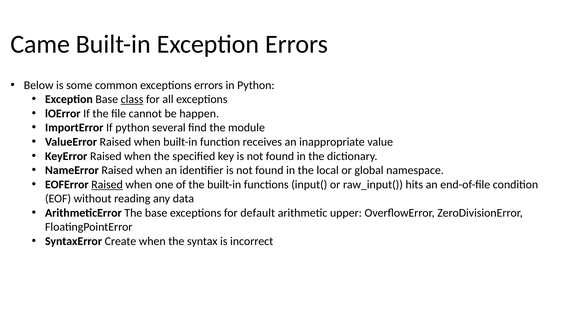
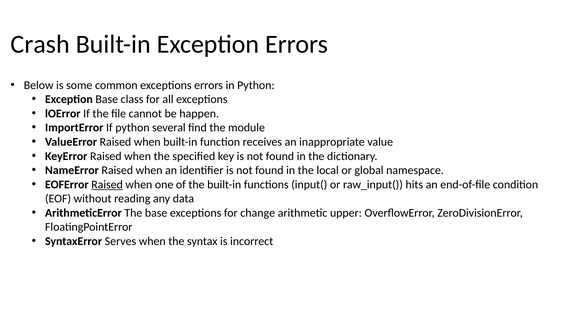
Came: Came -> Crash (40, 44)
class underline: present -> none (132, 99)
default: default -> change (258, 213)
Create: Create -> Serves (120, 241)
